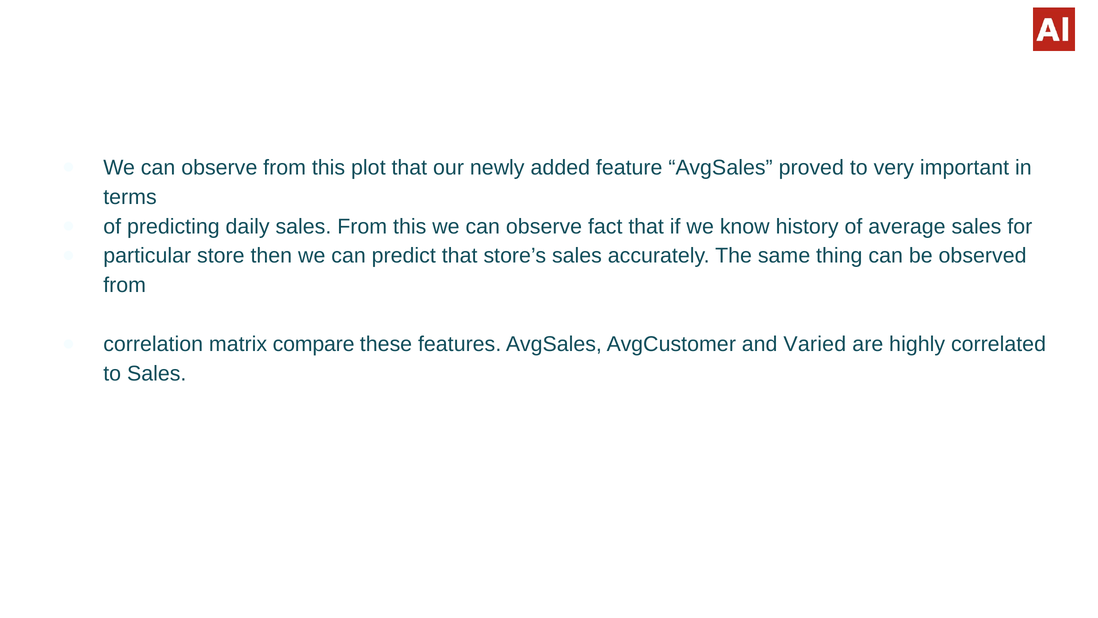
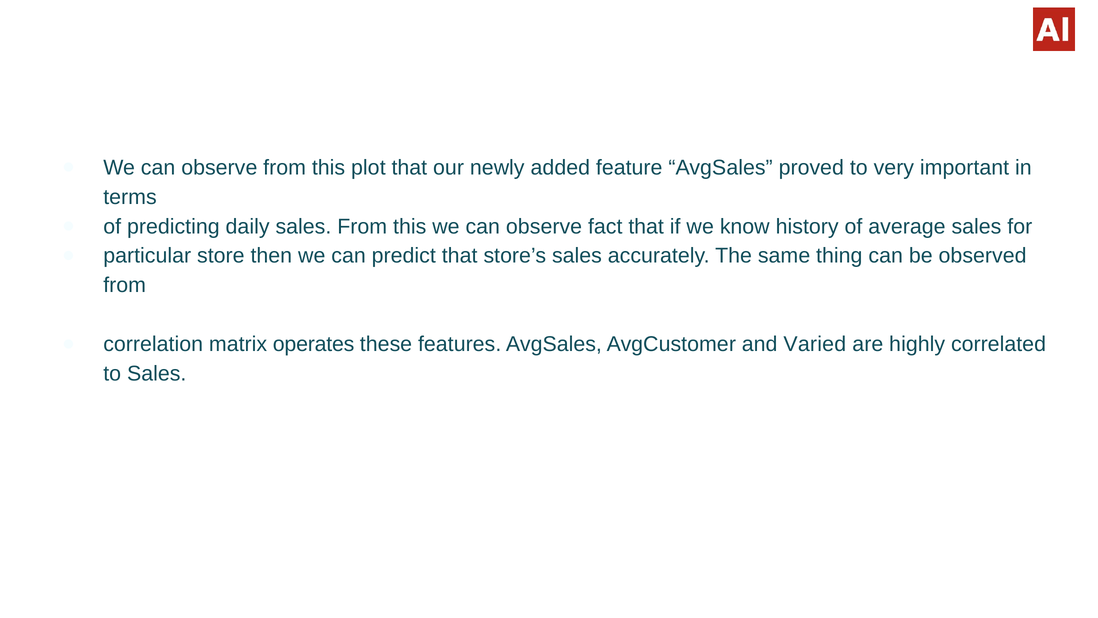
compare: compare -> operates (314, 344)
